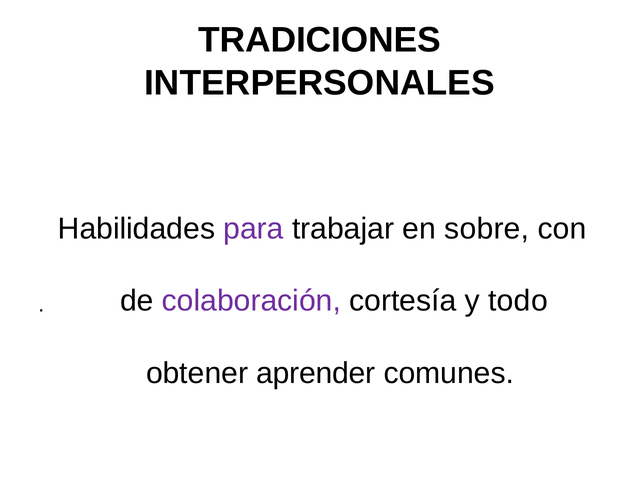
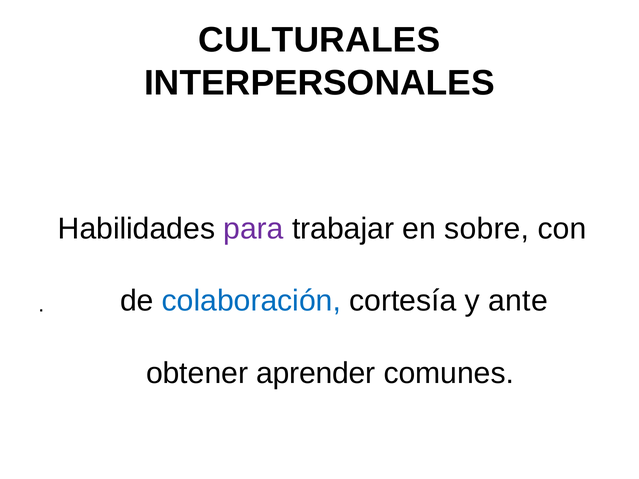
TRADICIONES: TRADICIONES -> CULTURALES (319, 40)
colaboración colour: purple -> blue (251, 301)
todo: todo -> ante (518, 301)
